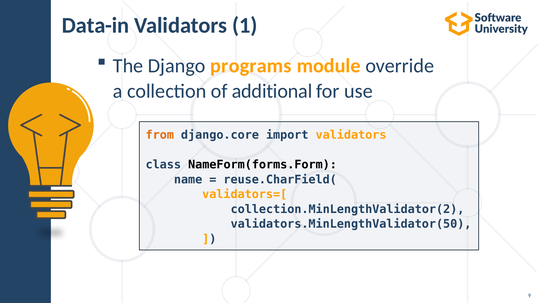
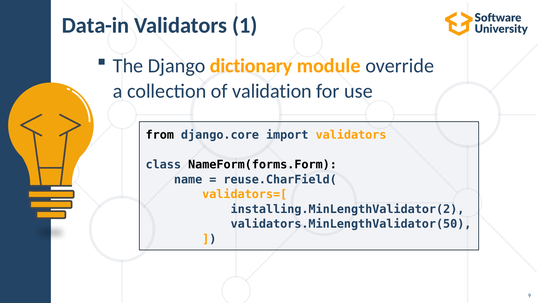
programs: programs -> dictionary (251, 66)
additional: additional -> validation (272, 91)
from colour: orange -> black (160, 135)
collection.MinLengthValidator(2: collection.MinLengthValidator(2 -> installing.MinLengthValidator(2 (347, 209)
